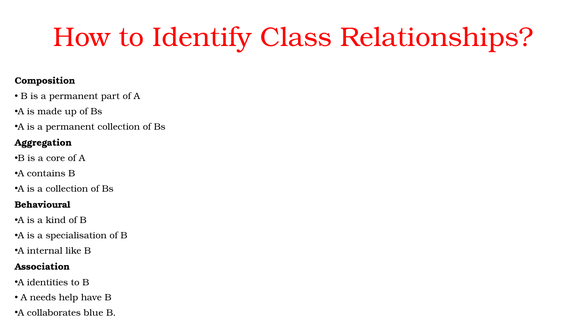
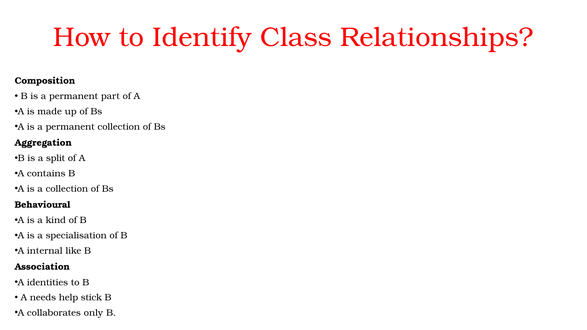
core: core -> split (56, 158)
have: have -> stick (91, 298)
blue: blue -> only (93, 313)
